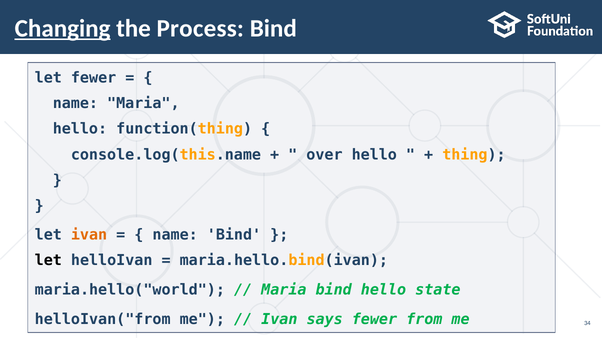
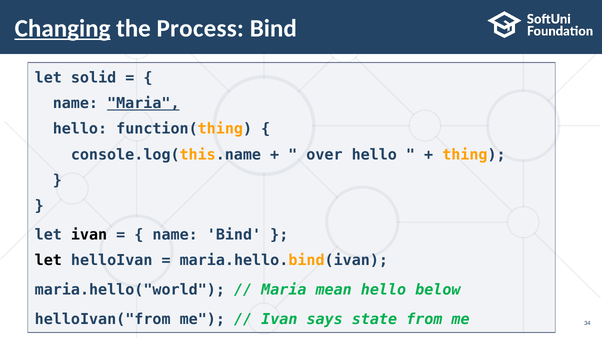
let fewer: fewer -> solid (94, 78)
Maria underline: none -> present (143, 104)
ivan colour: orange -> black (89, 235)
Maria bind: bind -> mean (334, 290)
state: state -> below (438, 290)
says fewer: fewer -> state (374, 320)
